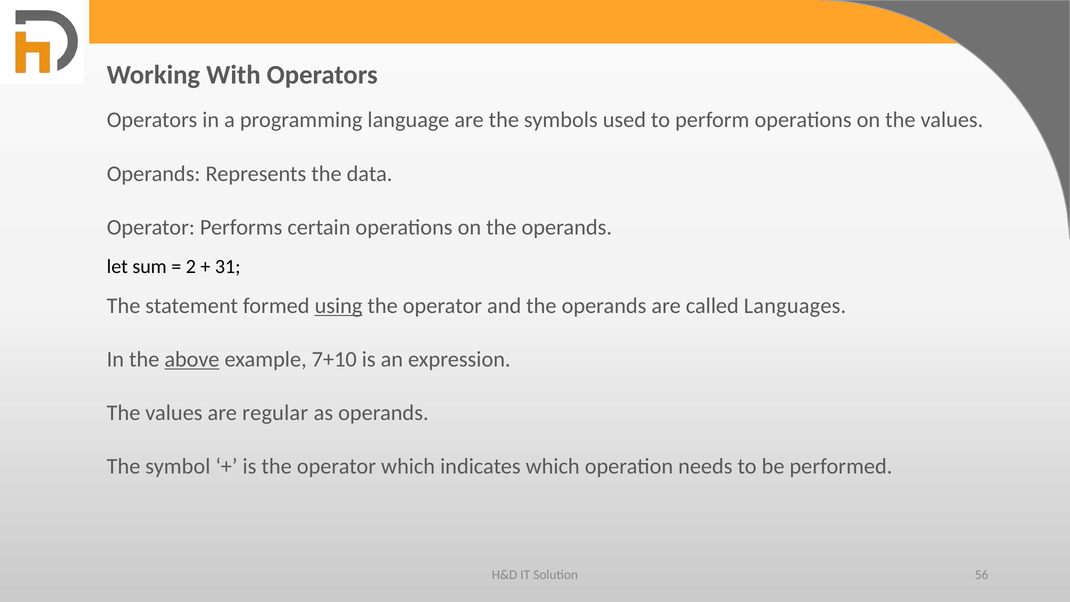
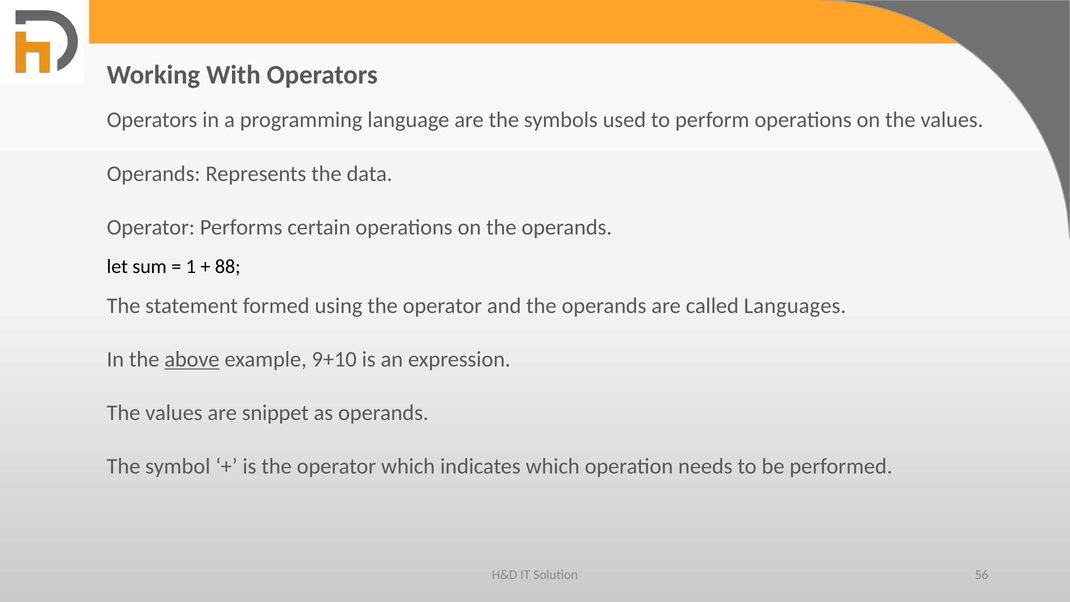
2: 2 -> 1 (191, 267)
31: 31 -> 88 (228, 267)
using underline: present -> none (339, 306)
7+10: 7+10 -> 9+10 (334, 359)
regular: regular -> snippet (275, 413)
